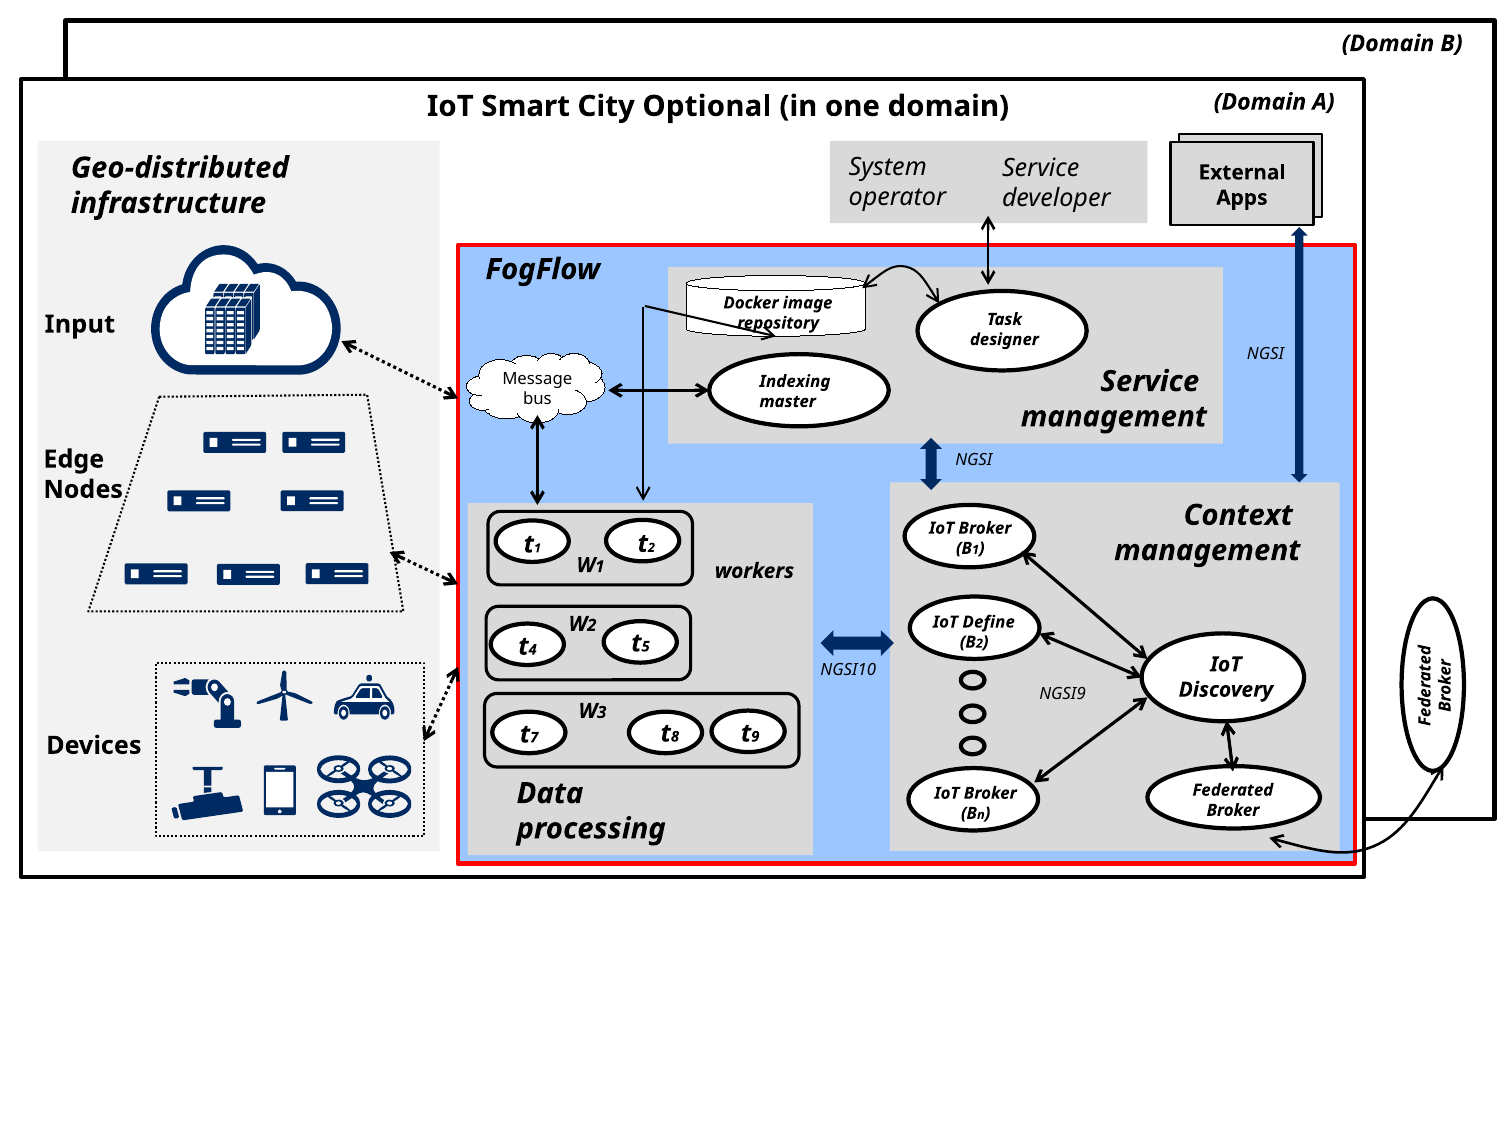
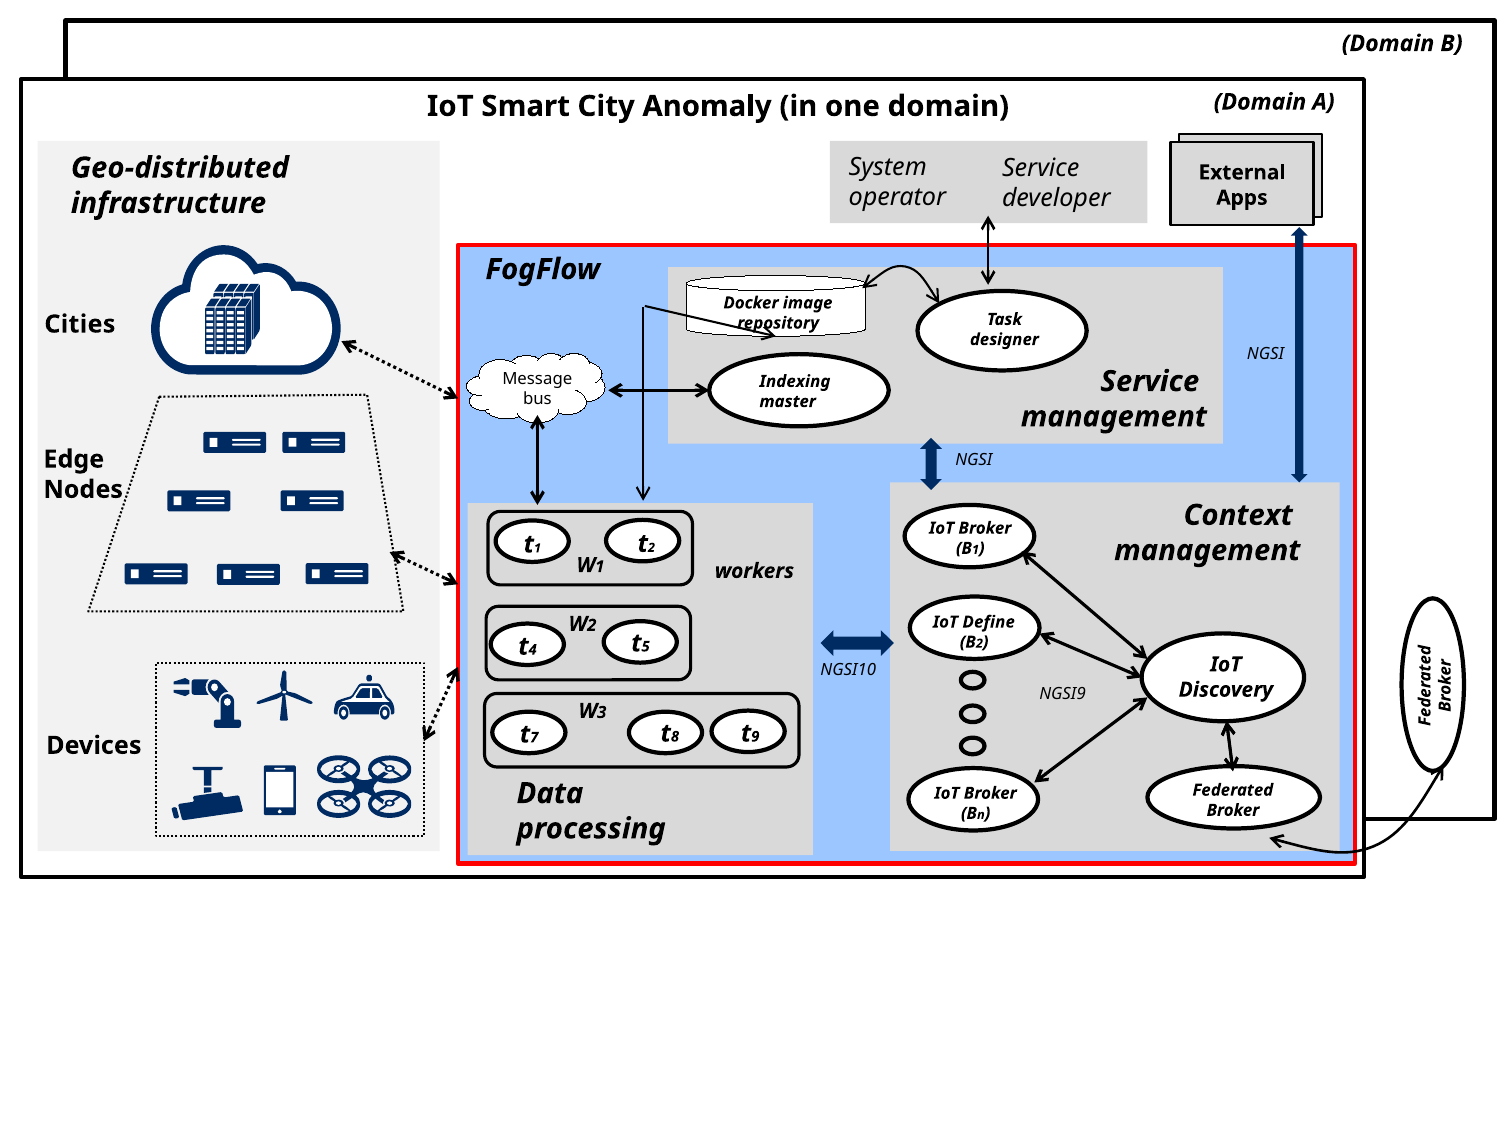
Optional: Optional -> Anomaly (707, 106)
Input: Input -> Cities (80, 324)
